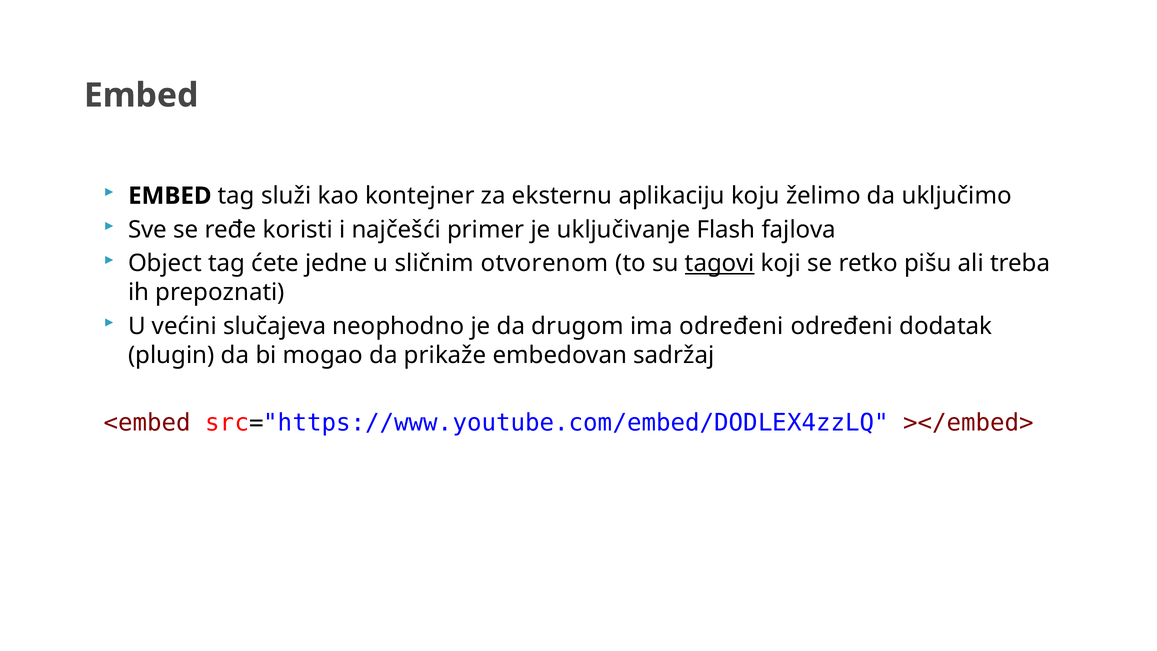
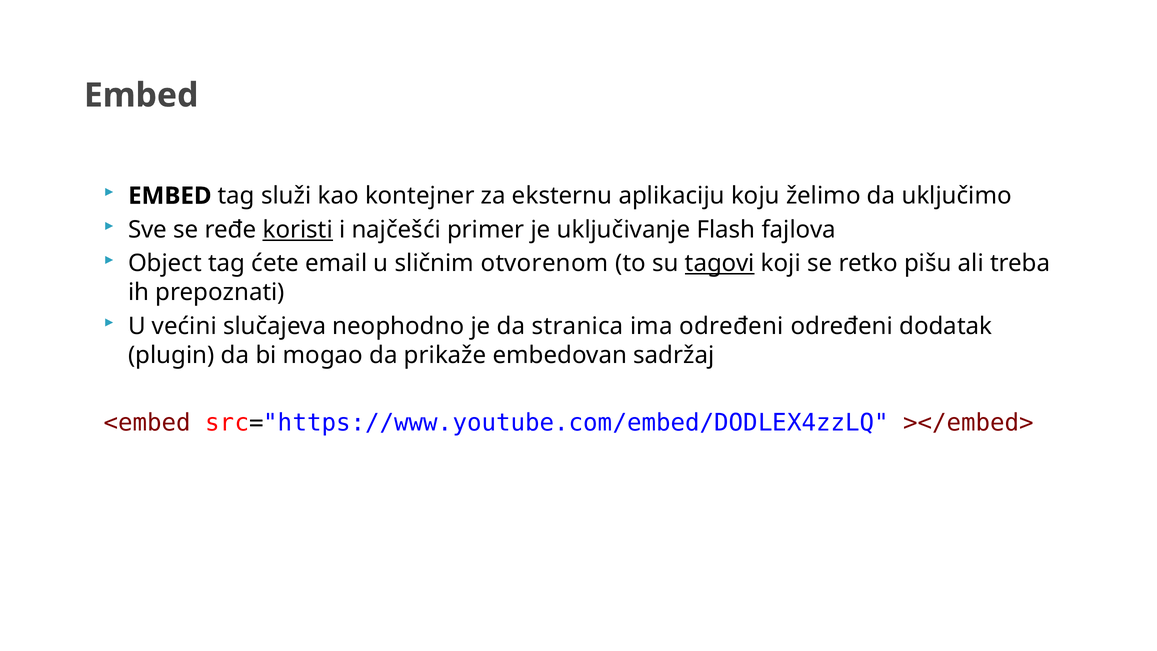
koristi underline: none -> present (298, 230)
jedne: jedne -> email (336, 263)
drugom: drugom -> stranica (578, 326)
